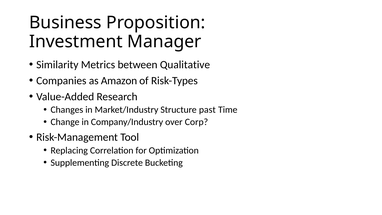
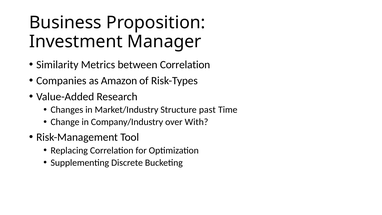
between Qualitative: Qualitative -> Correlation (185, 65)
Corp: Corp -> With (196, 122)
